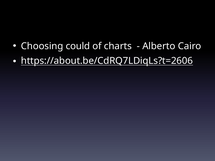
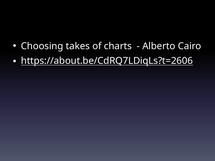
could: could -> takes (78, 46)
